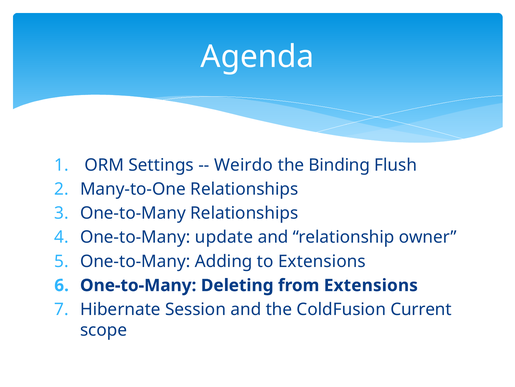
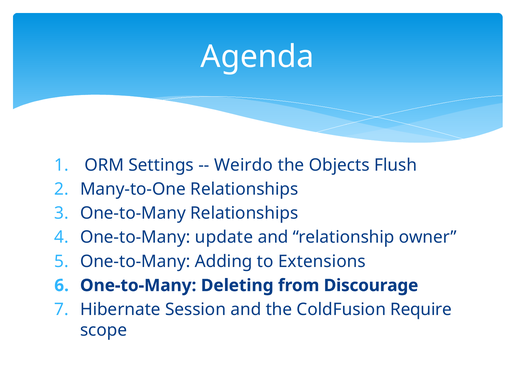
Binding: Binding -> Objects (339, 165)
from Extensions: Extensions -> Discourage (371, 285)
Current: Current -> Require (421, 309)
